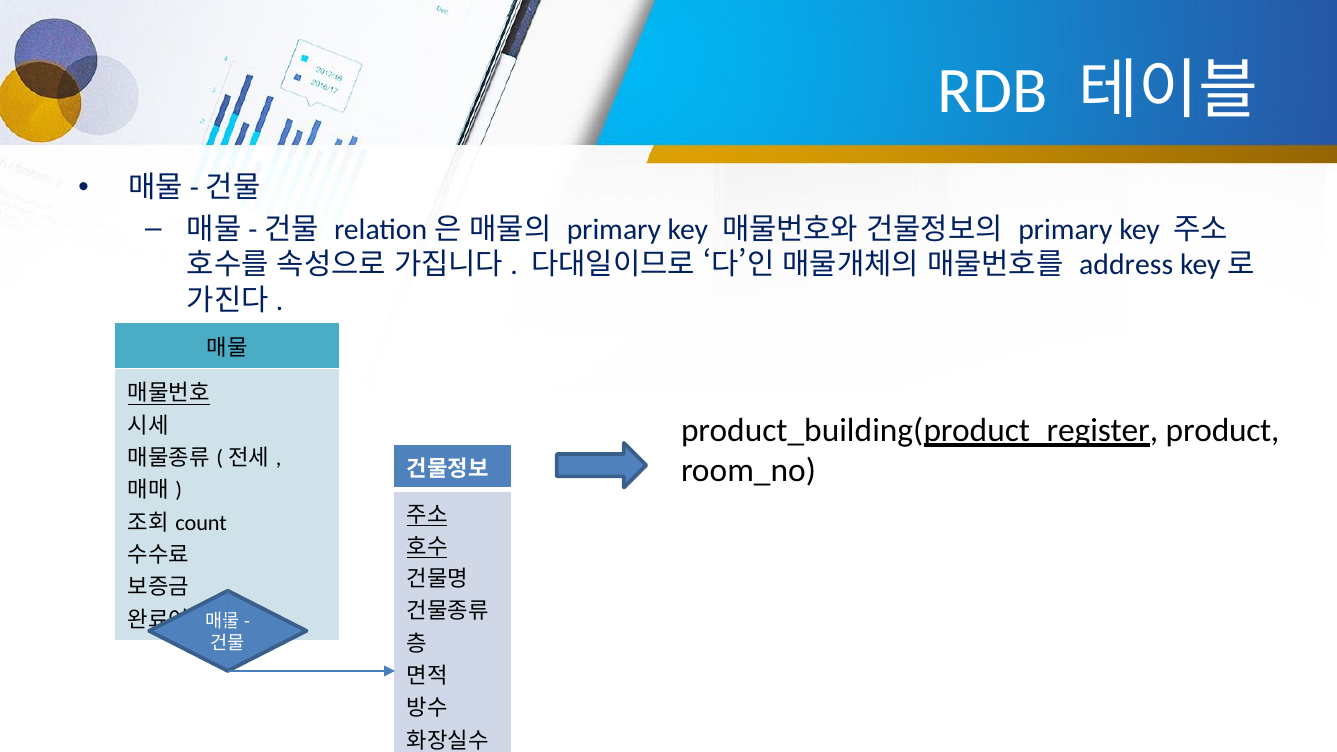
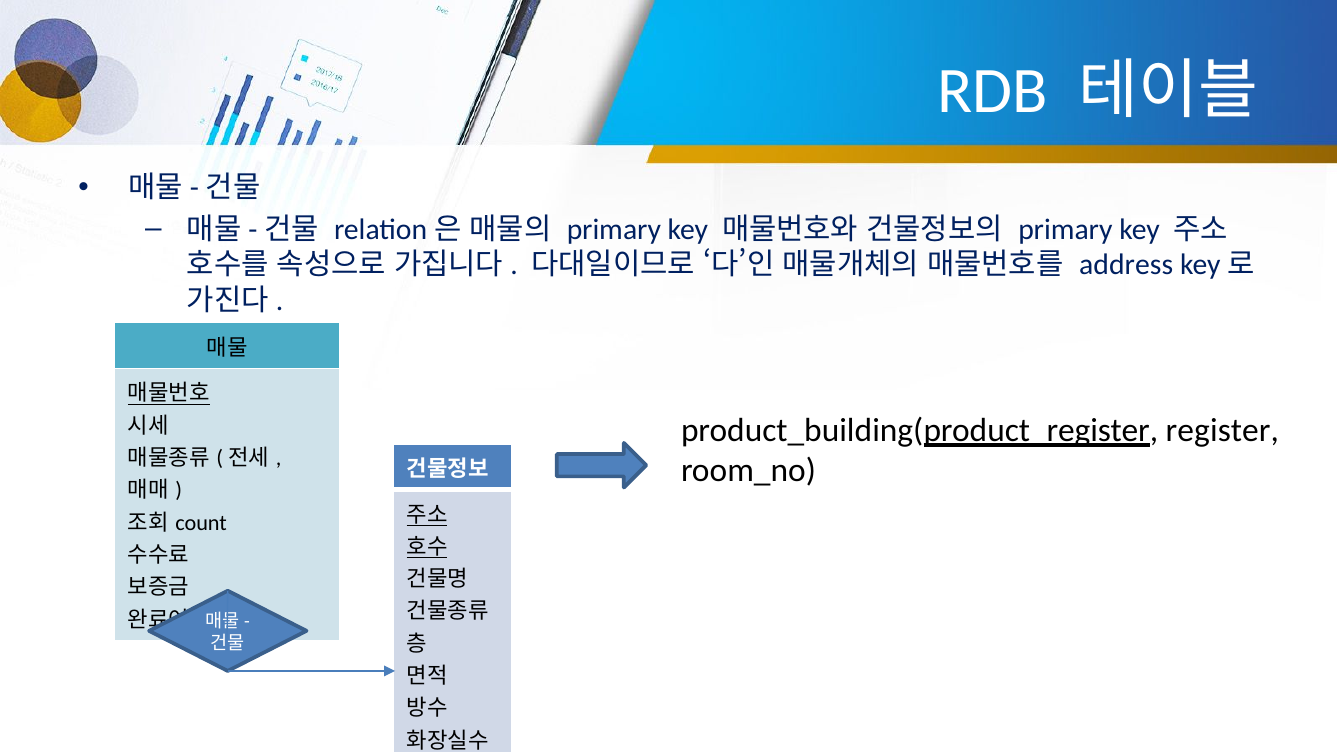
product: product -> register (1222, 431)
